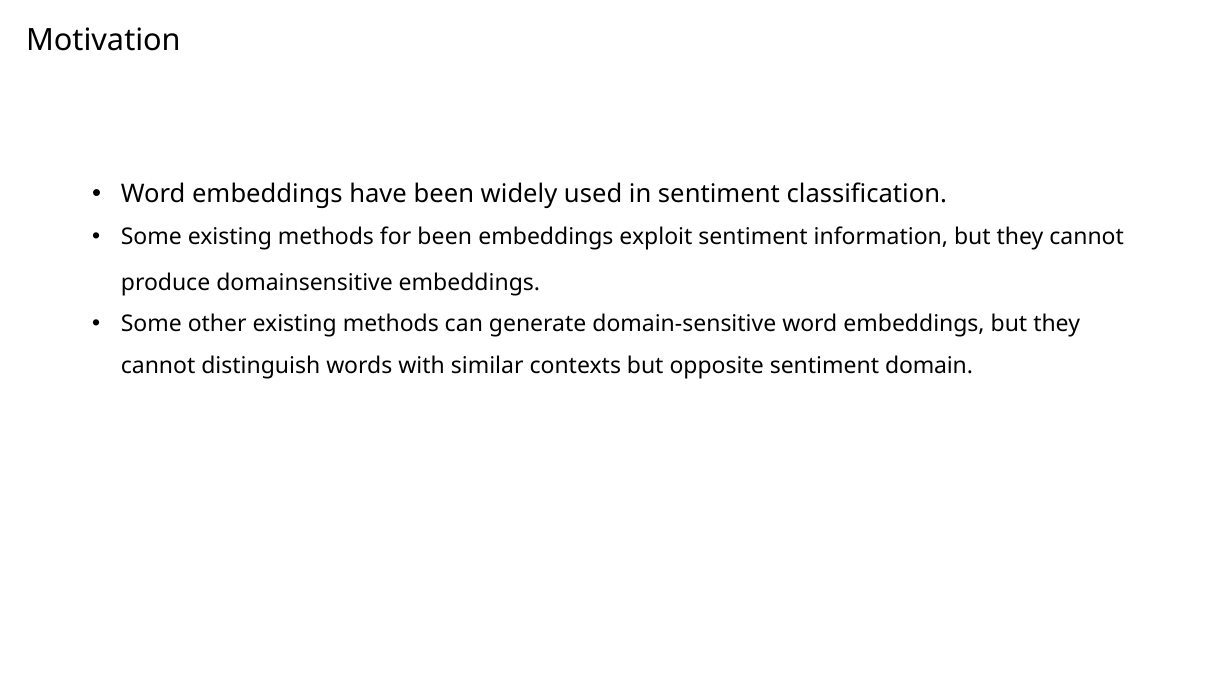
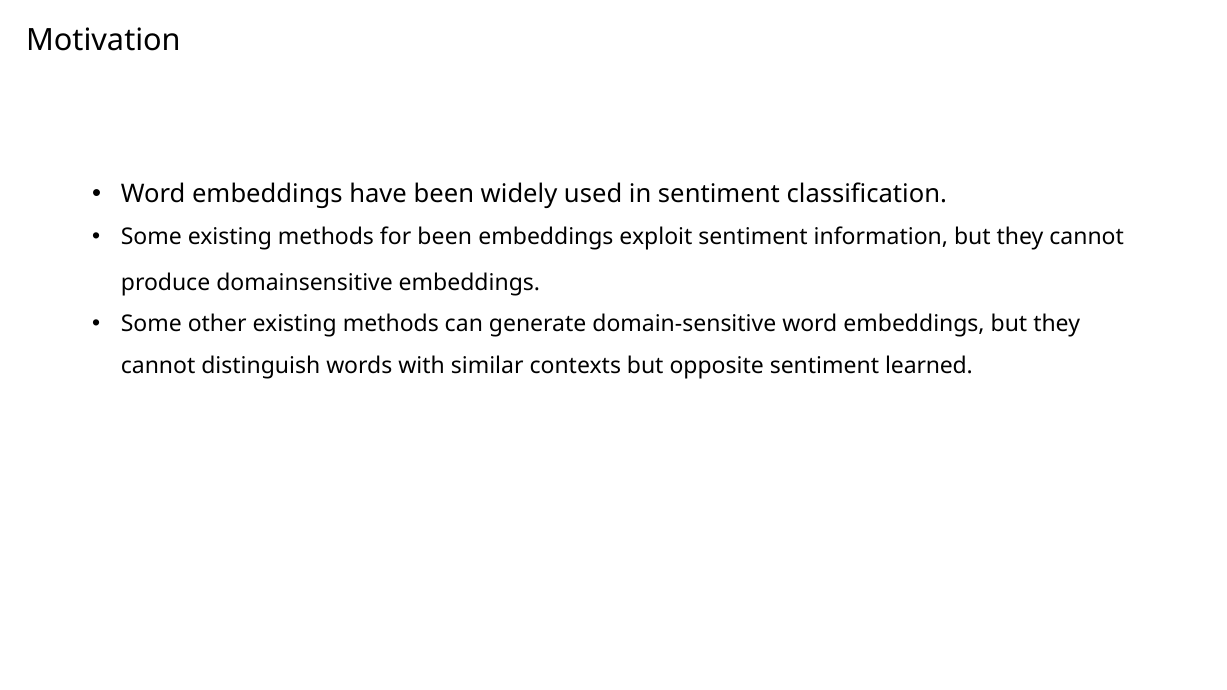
domain: domain -> learned (929, 366)
